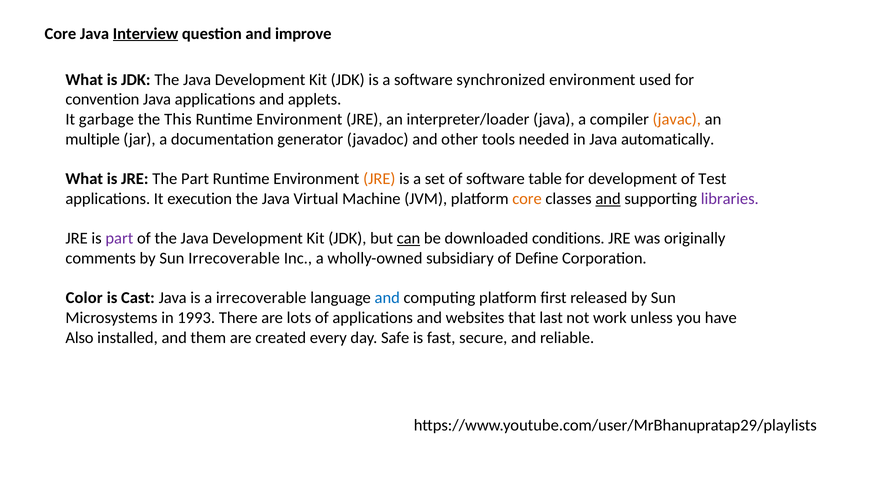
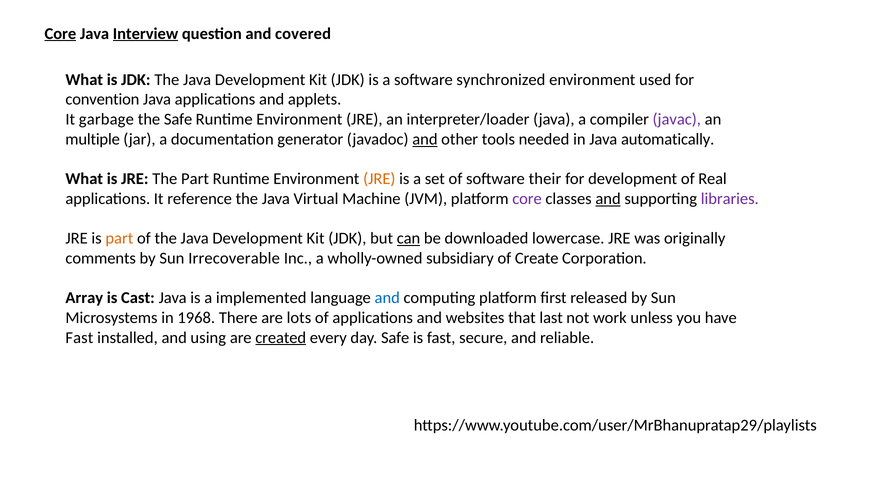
Core underline: none -> present (60, 34)
improve: improve -> covered (303, 34)
the This: This -> Safe (178, 119)
javac colour: orange -> purple (677, 119)
and underline: none -> present (425, 139)
table: table -> their (545, 179)
Test: Test -> Real (712, 179)
execution: execution -> reference (200, 199)
core colour: orange -> purple (527, 199)
part colour: purple -> orange (119, 238)
conditions: conditions -> lowercase (568, 238)
Define: Define -> Create (537, 258)
Color: Color -> Array (84, 298)
a irrecoverable: irrecoverable -> implemented (261, 298)
1993: 1993 -> 1968 (196, 318)
Also: Also -> Fast (79, 338)
them: them -> using (208, 338)
created underline: none -> present (281, 338)
